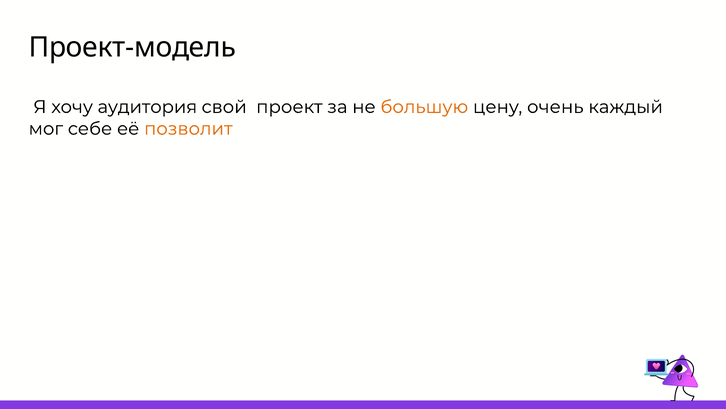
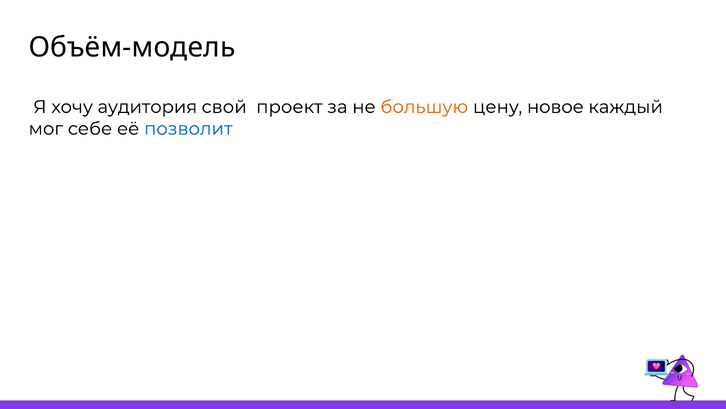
Проект-модель: Проект-модель -> Объём-модель (132, 48)
очень: очень -> новое (555, 107)
позволит colour: orange -> blue (188, 129)
